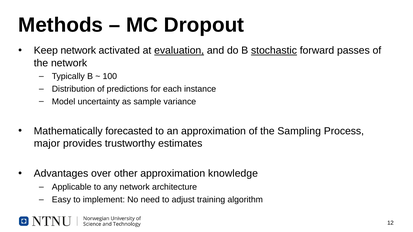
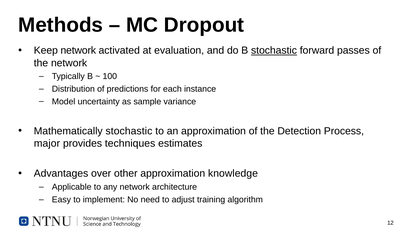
evaluation underline: present -> none (179, 51)
Mathematically forecasted: forecasted -> stochastic (129, 131)
Sampling: Sampling -> Detection (299, 131)
trustworthy: trustworthy -> techniques (130, 144)
